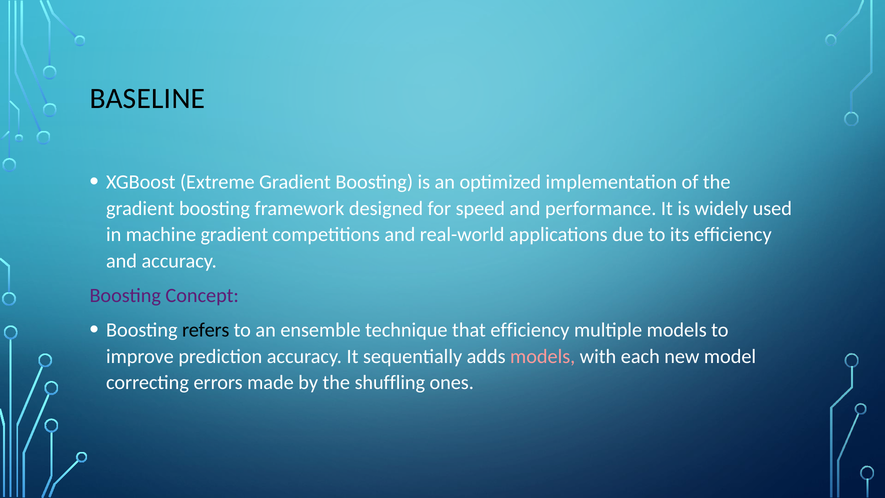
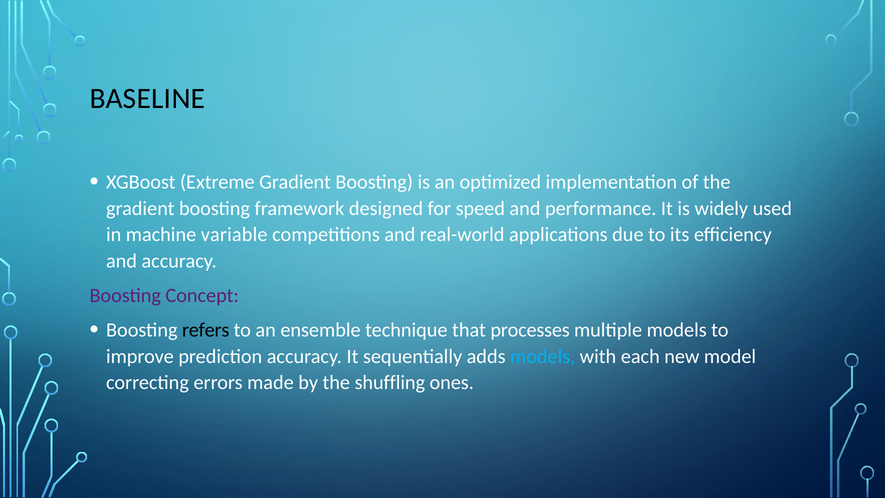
machine gradient: gradient -> variable (234, 235)
that efficiency: efficiency -> processes (530, 330)
models colour: pink -> light blue (543, 356)
